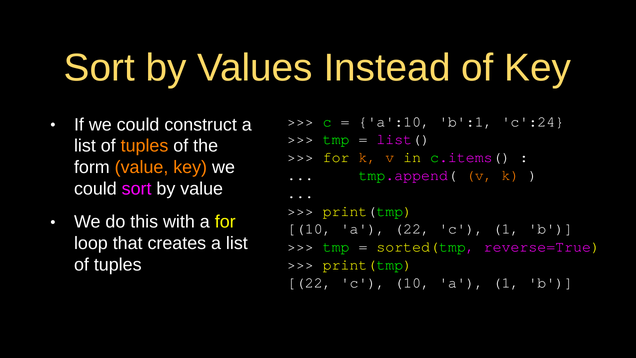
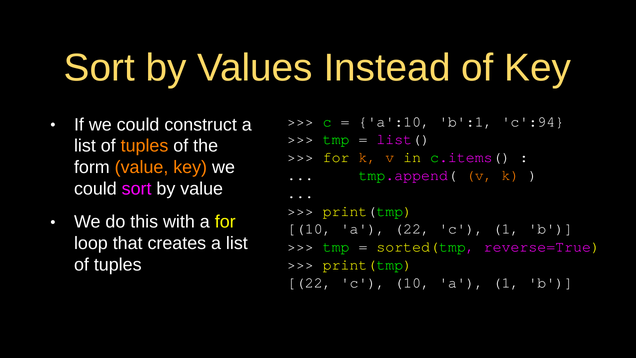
c':24: c':24 -> c':94 (533, 122)
